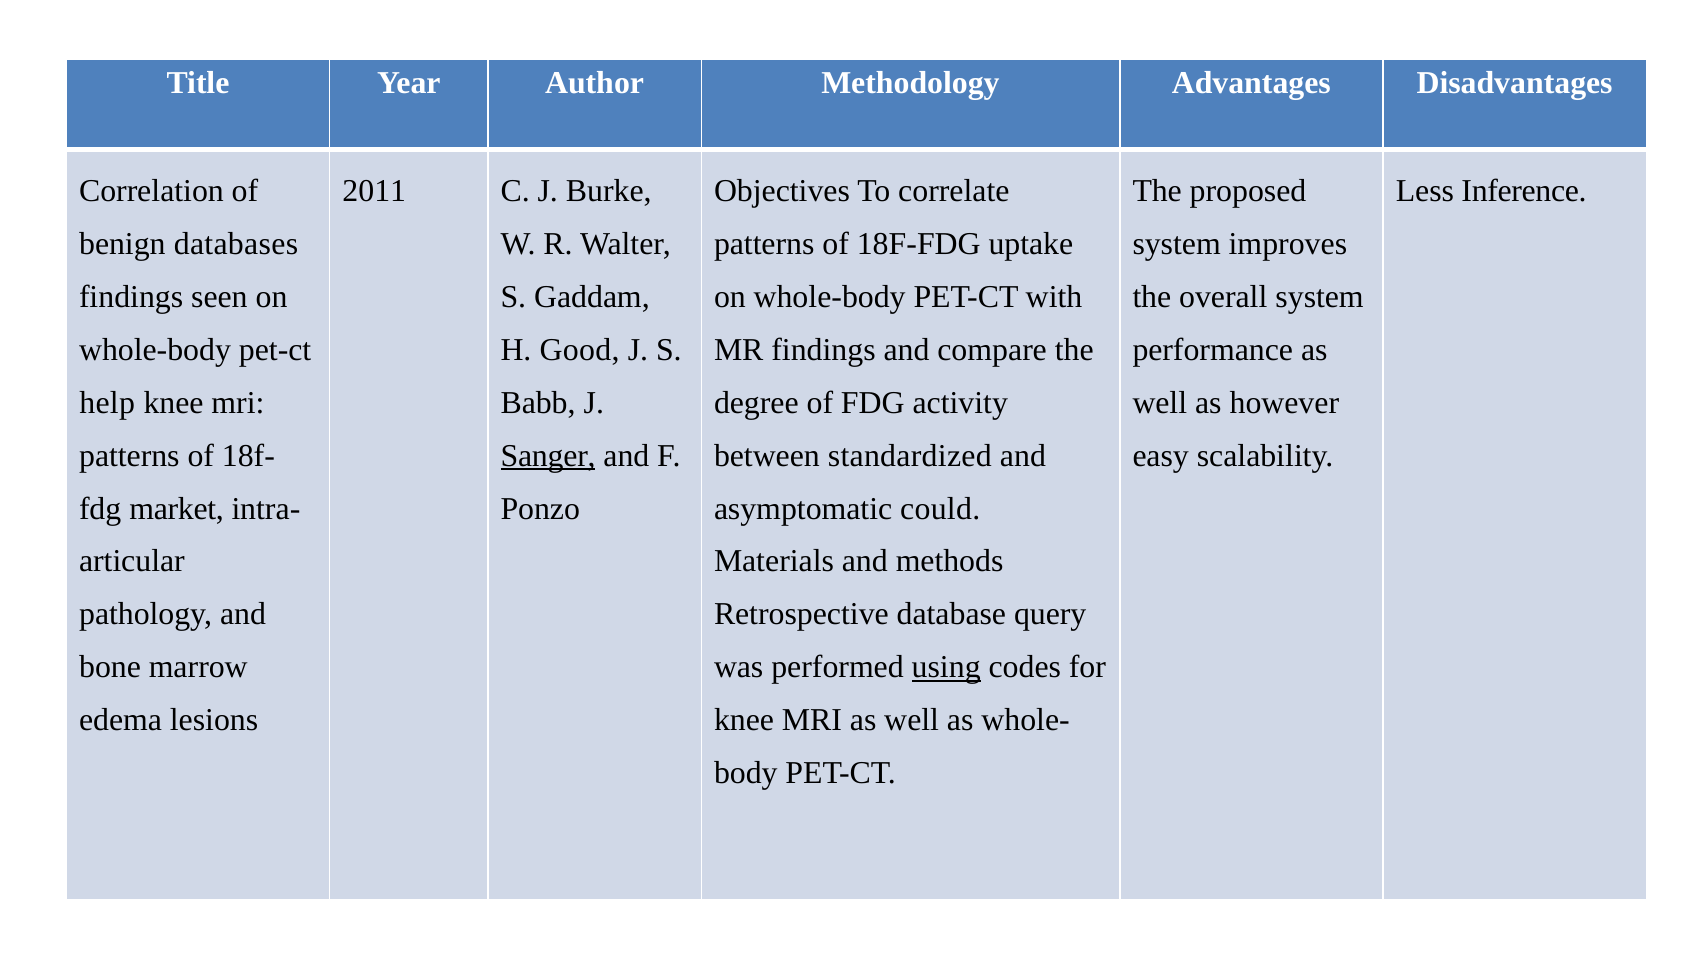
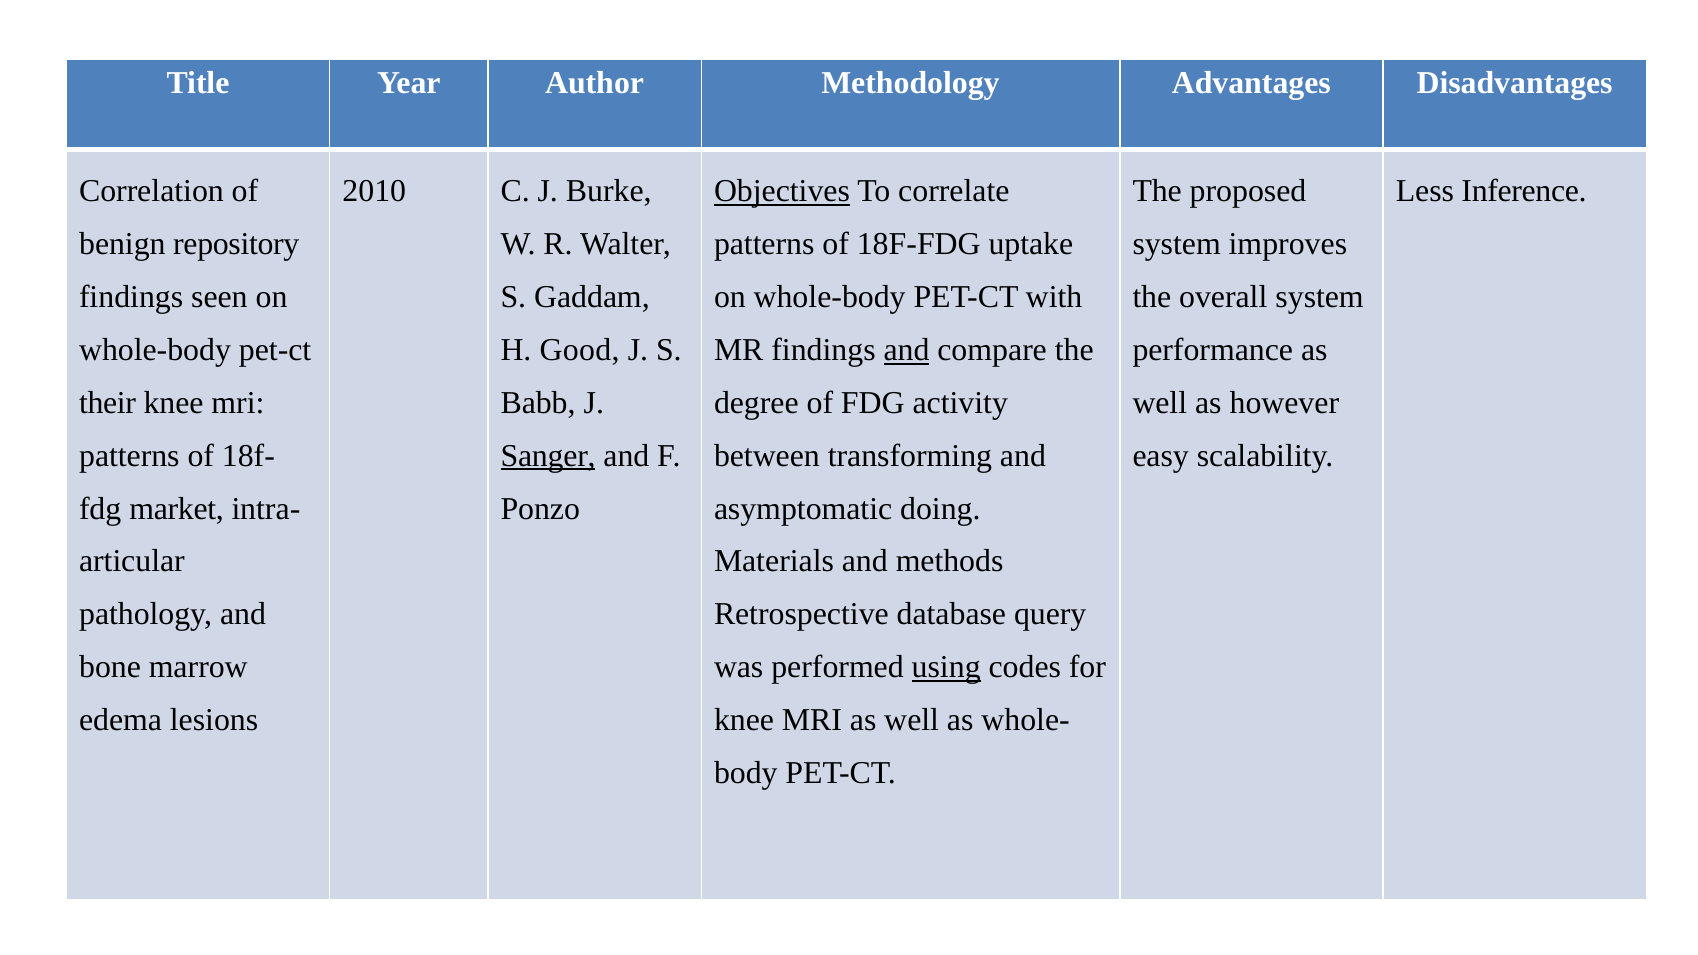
2011: 2011 -> 2010 (374, 191)
Objectives underline: none -> present (782, 191)
databases: databases -> repository (236, 244)
and underline: none -> present (907, 350)
help: help -> their (108, 403)
standardized: standardized -> transforming (910, 456)
could: could -> doing (940, 509)
